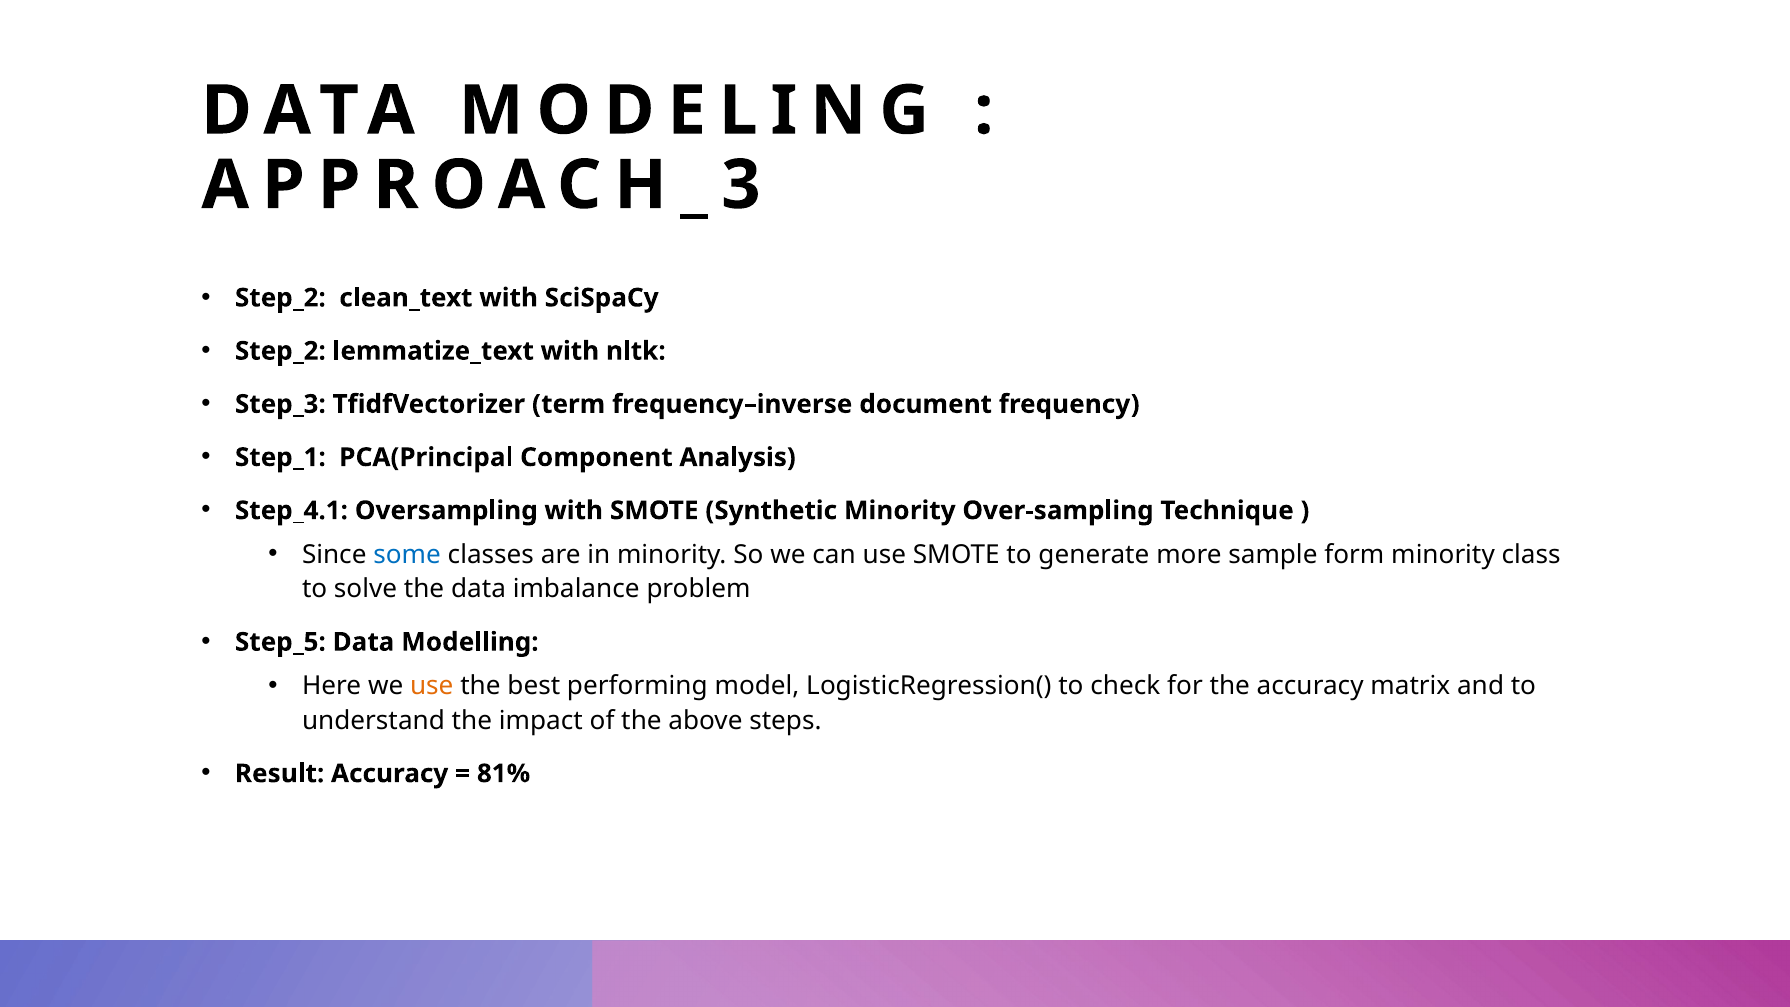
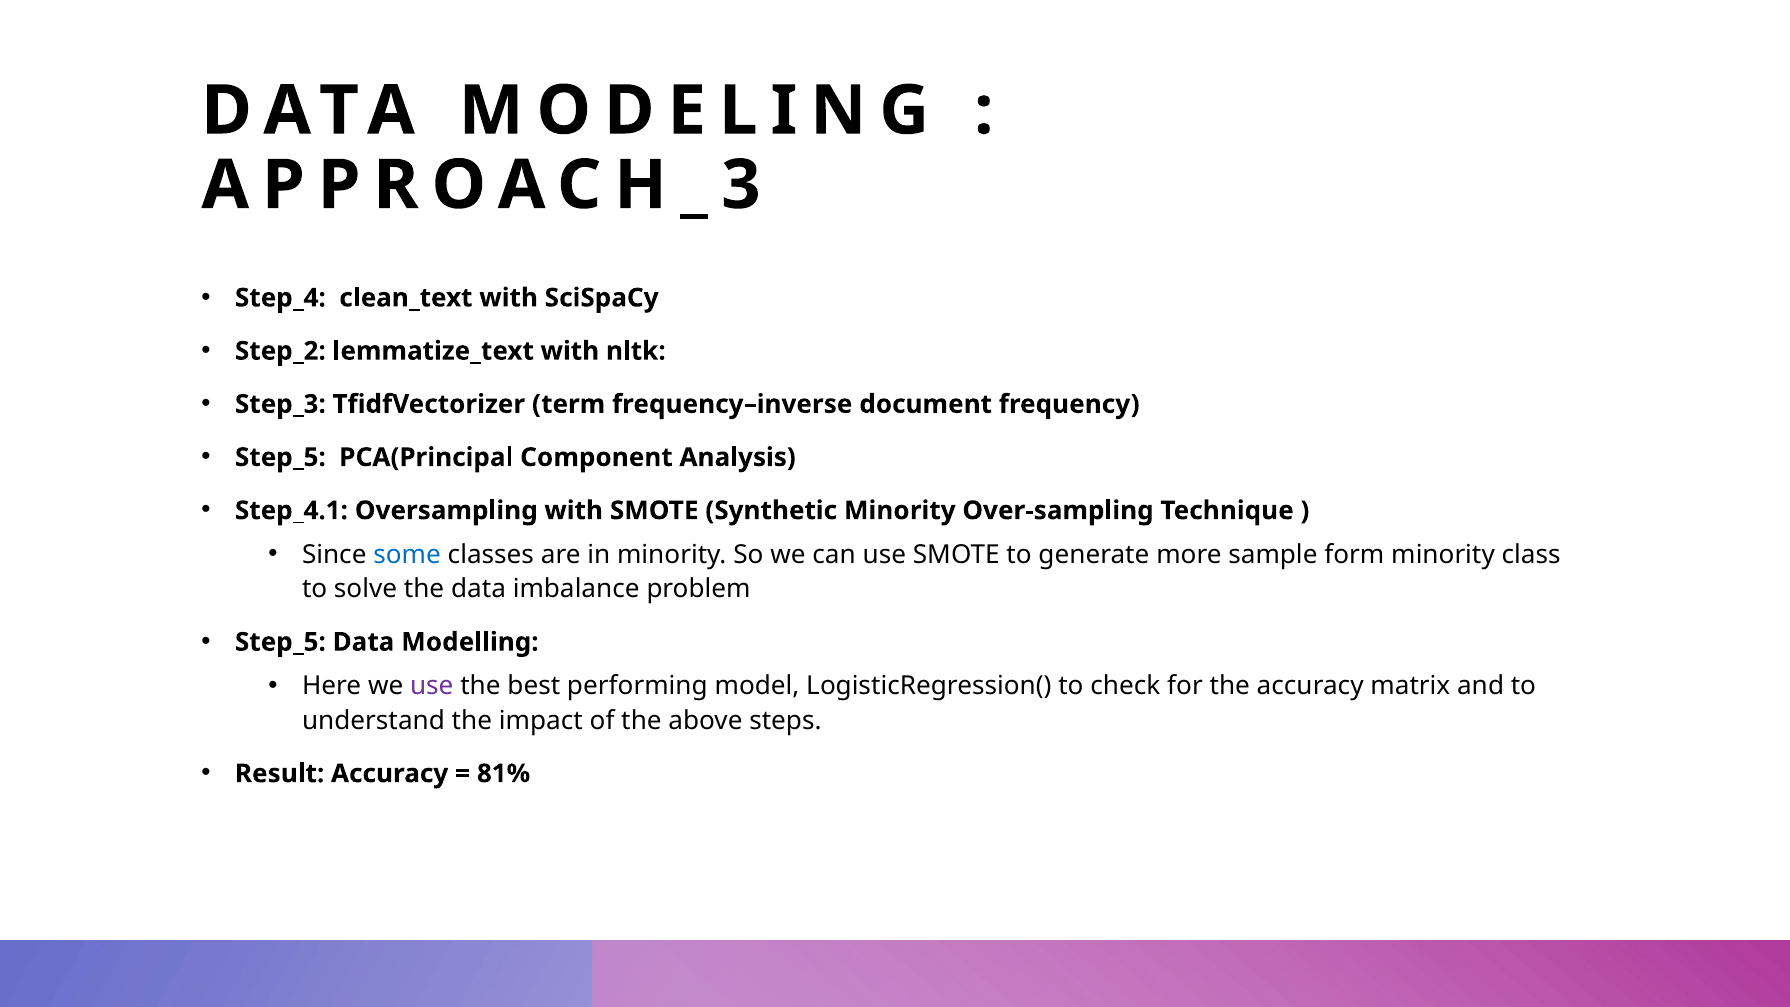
Step_2: Step_2 -> Step_4 (280, 298)
Step_1: Step_1 -> Step_5 (280, 457)
use colour: orange -> purple (432, 686)
